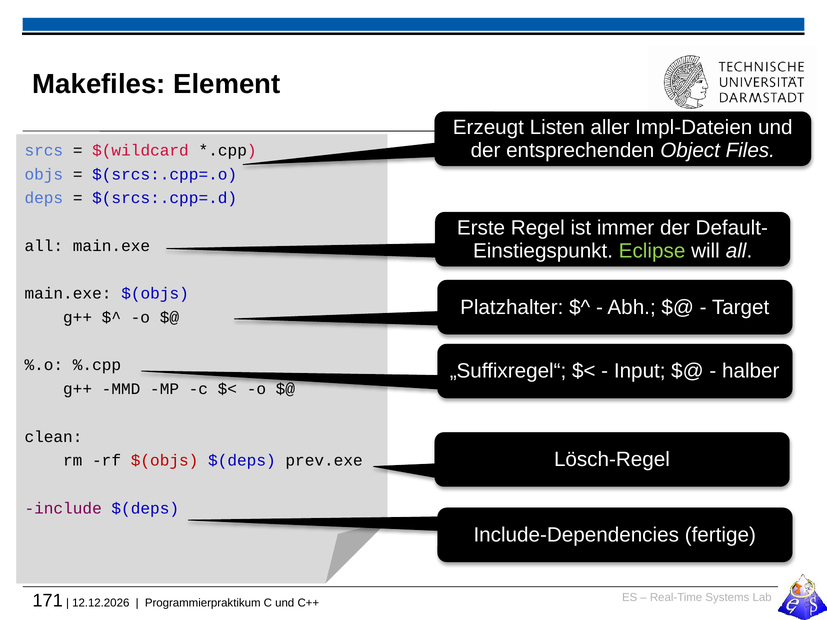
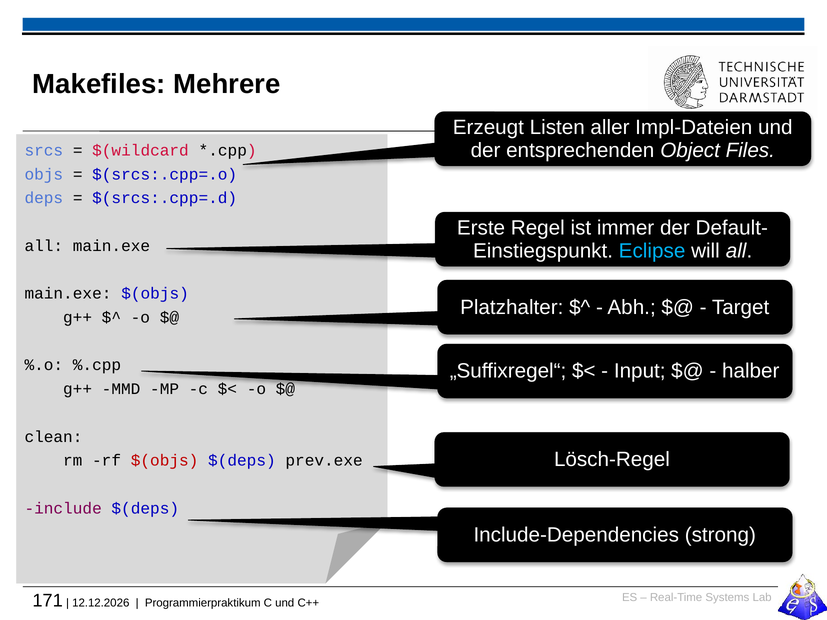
Element: Element -> Mehrere (227, 84)
Eclipse colour: light green -> light blue (652, 251)
fertige: fertige -> strong (720, 535)
